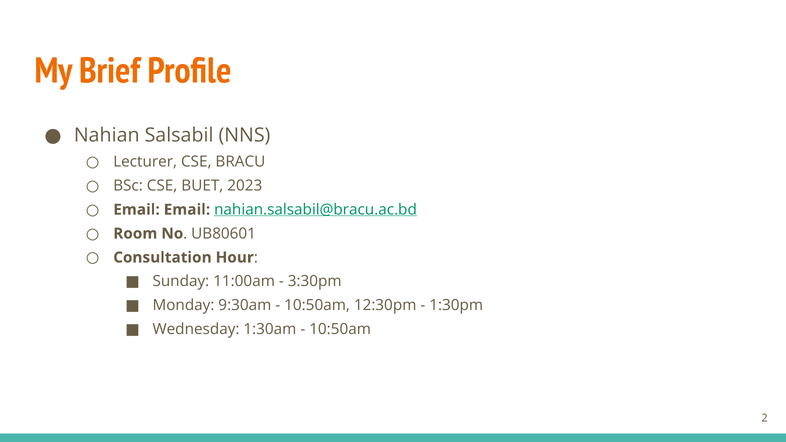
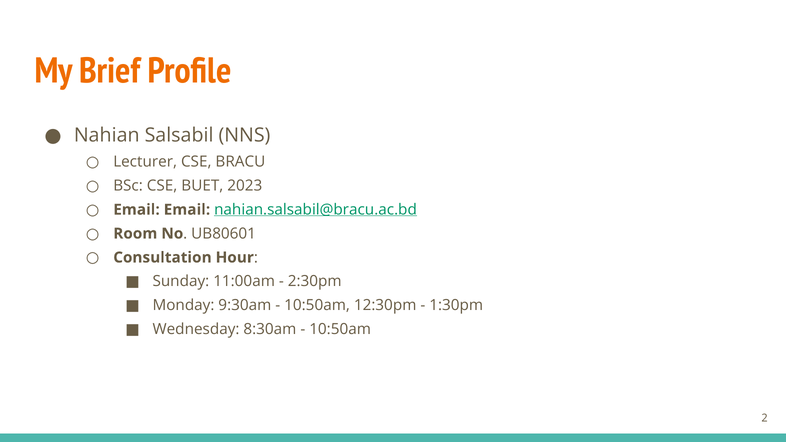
3:30pm: 3:30pm -> 2:30pm (315, 281)
1:30am: 1:30am -> 8:30am (270, 329)
